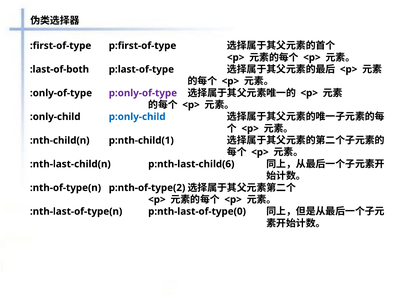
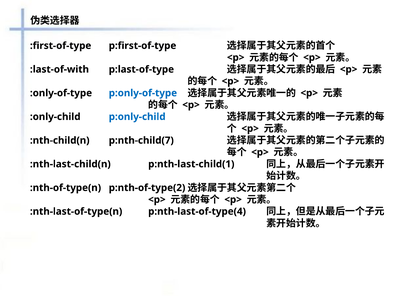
:last-of-both: :last-of-both -> :last-of-with (59, 69)
p:only-of-type colour: purple -> blue (143, 93)
p:nth-child(1: p:nth-child(1 -> p:nth-child(7 (141, 140)
p:nth-last-child(6: p:nth-last-child(6 -> p:nth-last-child(1 (191, 164)
p:nth-last-of-type(0: p:nth-last-of-type(0 -> p:nth-last-of-type(4 (197, 211)
